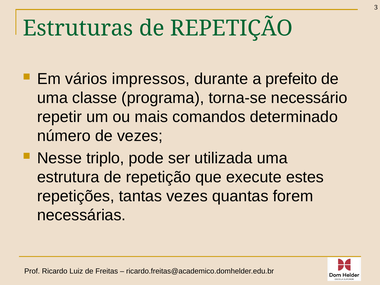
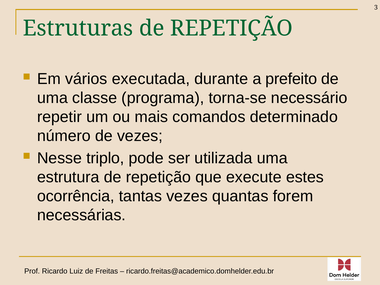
impressos: impressos -> executada (151, 79)
repetições: repetições -> ocorrência (76, 196)
